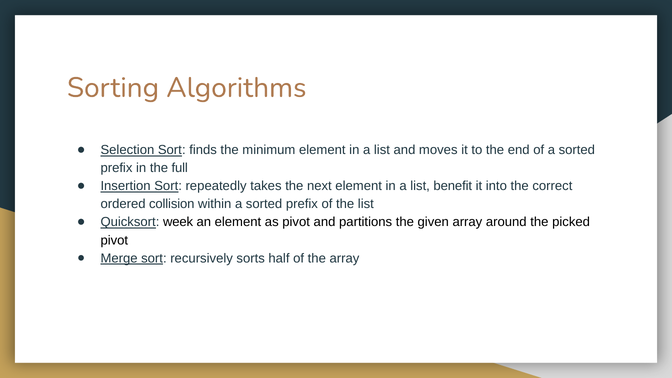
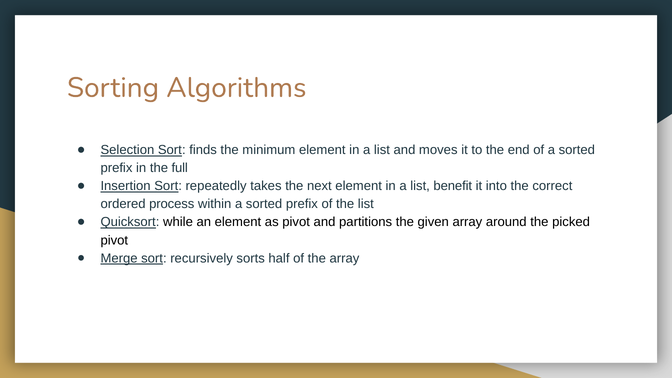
collision: collision -> process (172, 204)
week: week -> while (178, 222)
